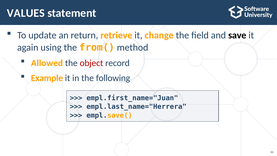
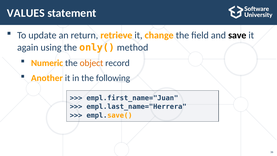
from(: from( -> only( (97, 47)
Allowed: Allowed -> Numeric (47, 63)
object colour: red -> orange (91, 63)
Example: Example -> Another (47, 78)
